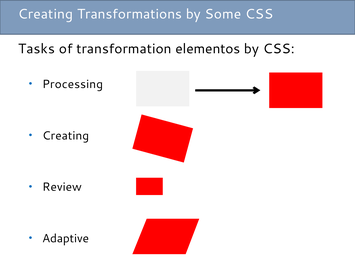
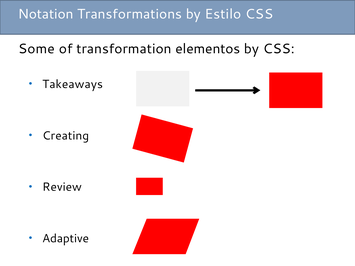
Creating: Creating -> Notation (46, 14)
Some: Some -> Estilo (223, 14)
Tasks: Tasks -> Some (36, 49)
Processing: Processing -> Takeaways (73, 84)
